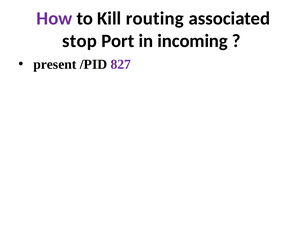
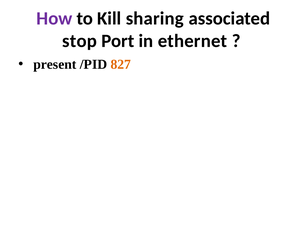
routing: routing -> sharing (155, 18)
incoming: incoming -> ethernet (192, 41)
827 colour: purple -> orange (121, 64)
